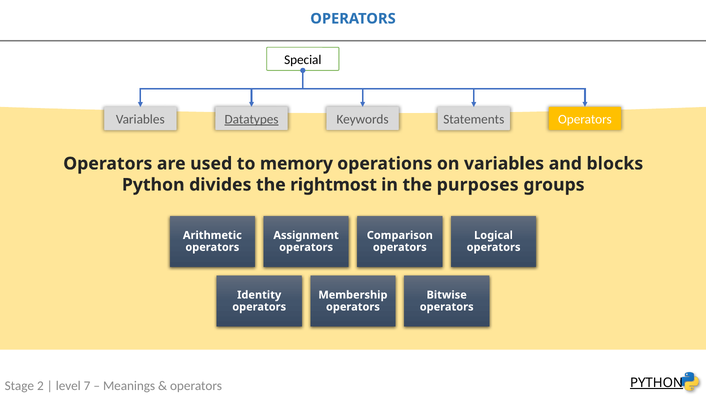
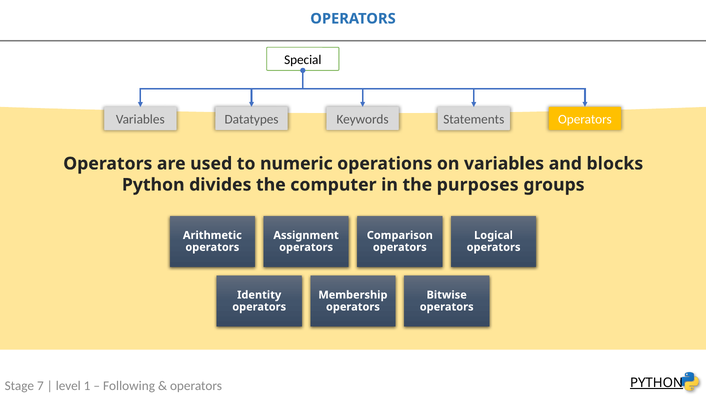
Datatypes underline: present -> none (252, 119)
memory: memory -> numeric (296, 164)
rightmost: rightmost -> computer (333, 185)
2: 2 -> 7 (40, 386)
7: 7 -> 1 (87, 386)
Meanings: Meanings -> Following (129, 386)
